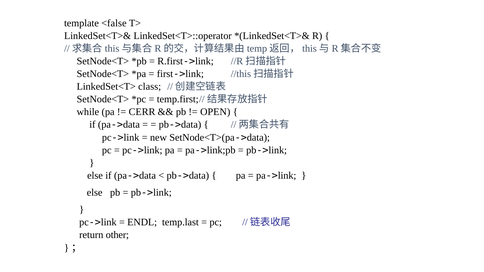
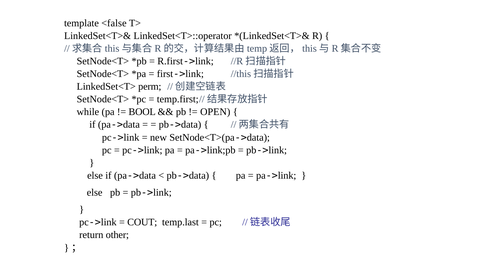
class: class -> perm (150, 87)
CERR: CERR -> BOOL (142, 112)
ENDL: ENDL -> COUT (142, 223)
